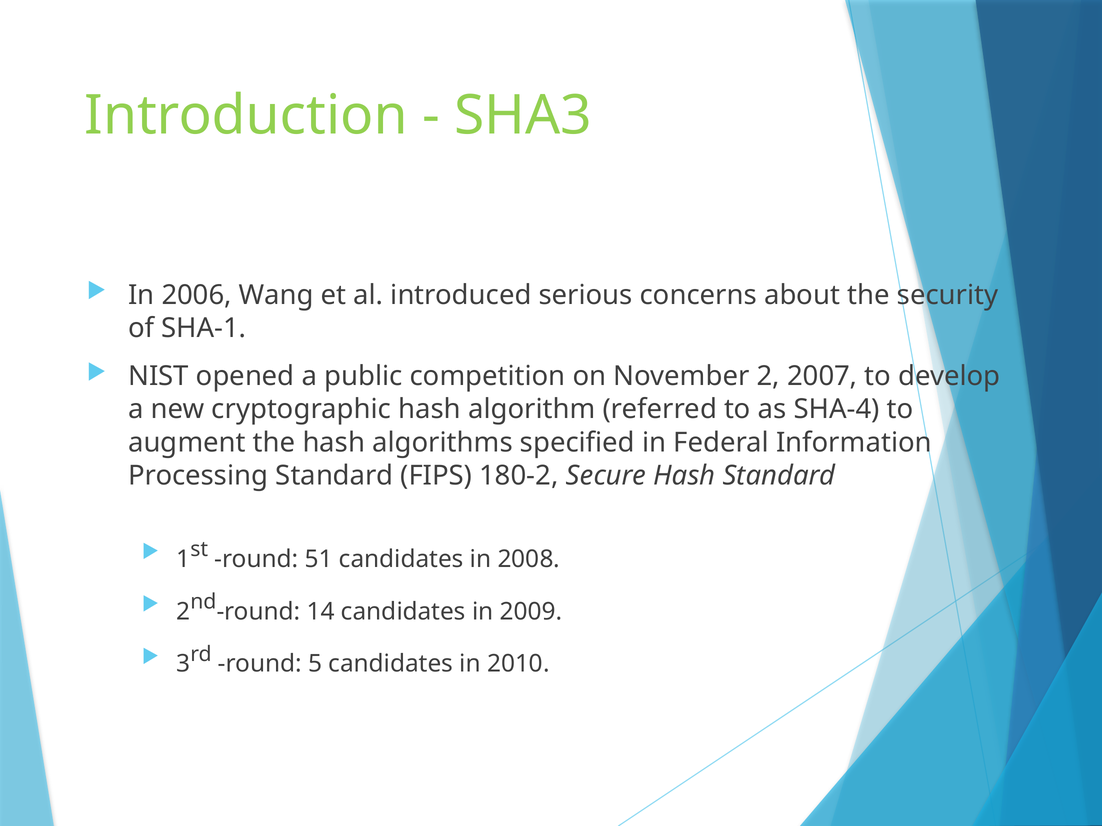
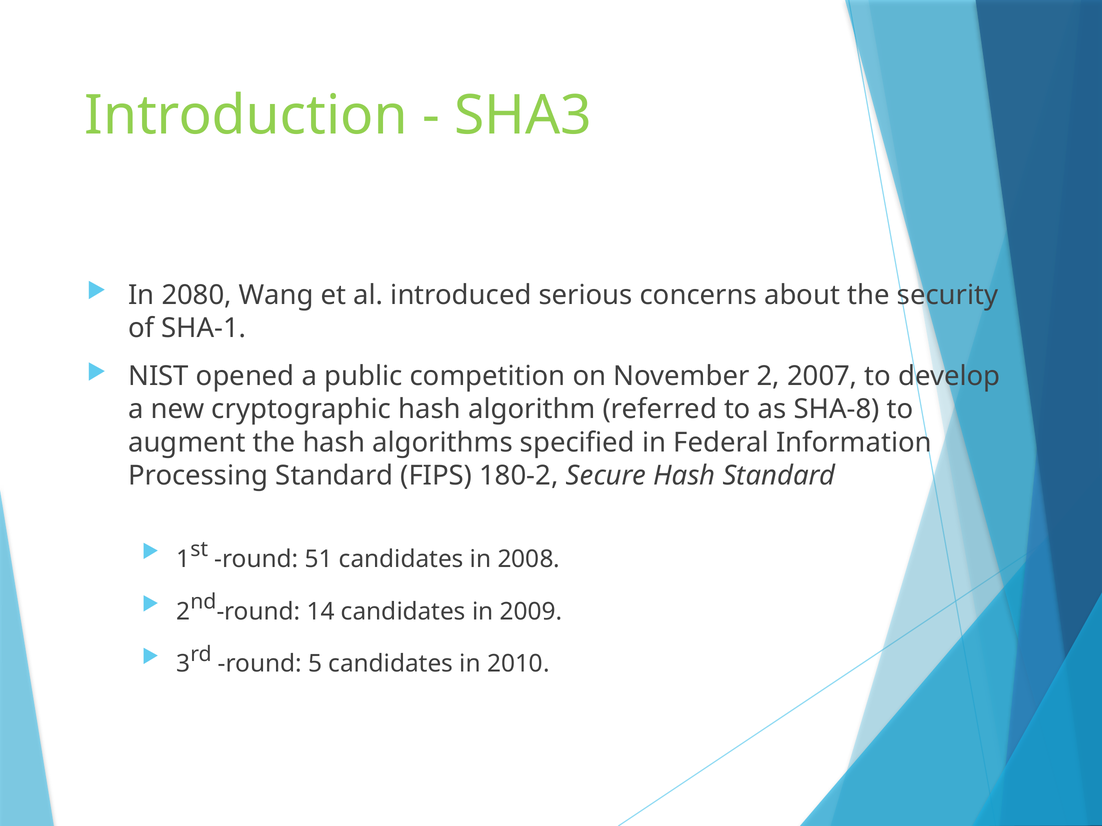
2006: 2006 -> 2080 (197, 295)
SHA-4: SHA-4 -> SHA-8 (837, 410)
